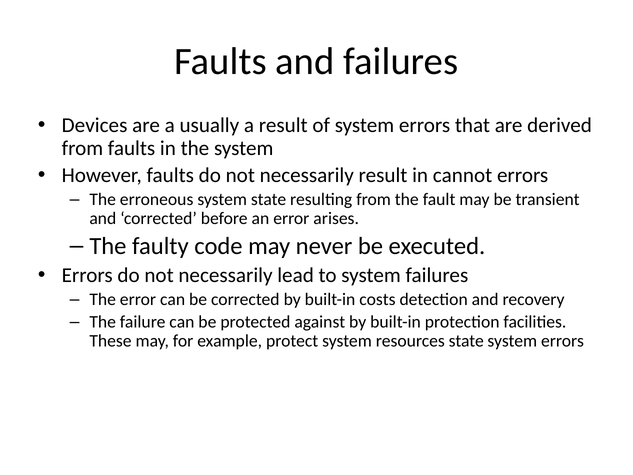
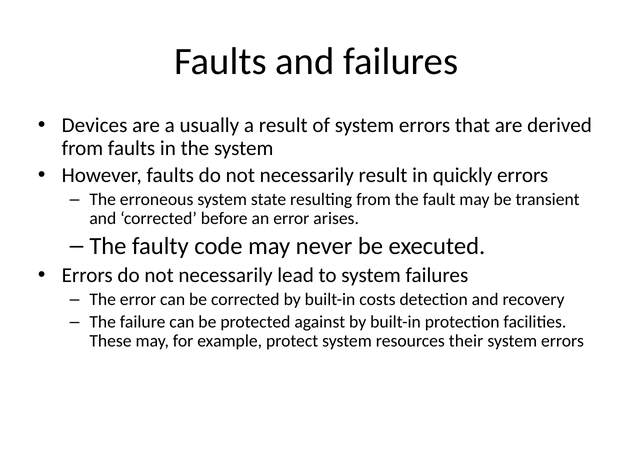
cannot: cannot -> quickly (463, 175)
resources state: state -> their (466, 341)
